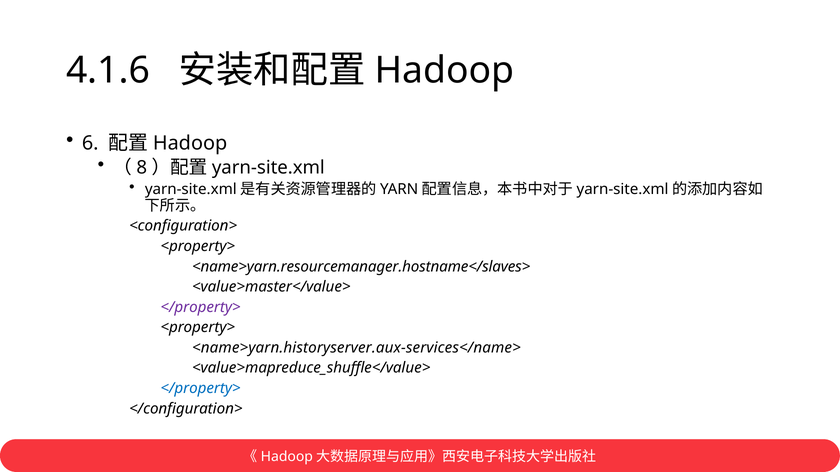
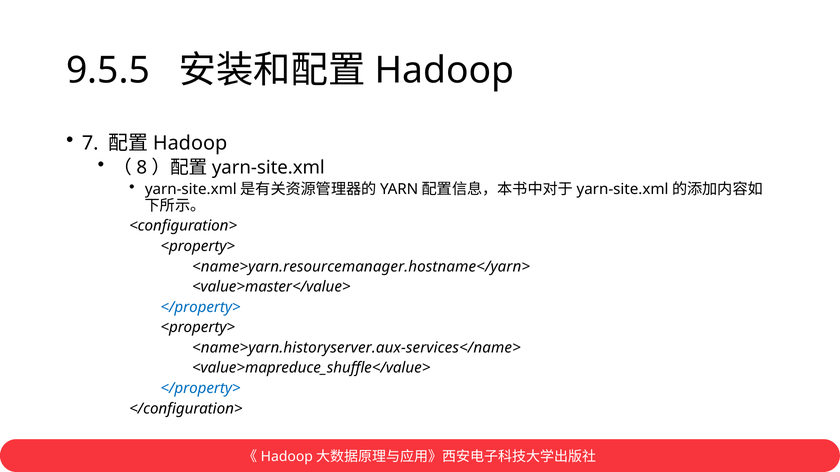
4.1.6: 4.1.6 -> 9.5.5 (108, 71)
6: 6 -> 7 (90, 143)
<name>yarn.resourcemanager.hostname</slaves>: <name>yarn.resourcemanager.hostname</slaves> -> <name>yarn.resourcemanager.hostname</yarn> (361, 267)
</property> colour: purple -> blue (201, 307)
